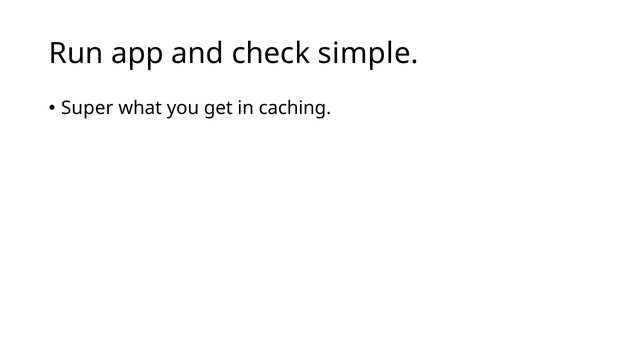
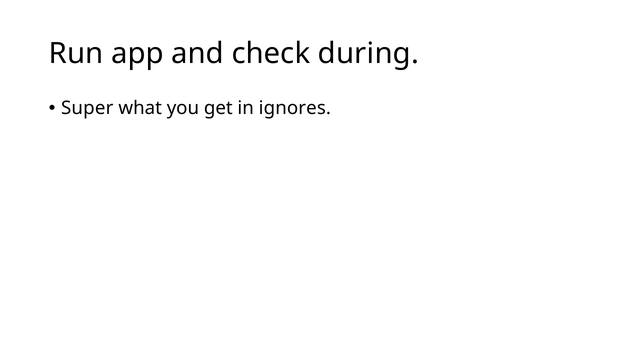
simple: simple -> during (368, 54)
caching: caching -> ignores (295, 108)
